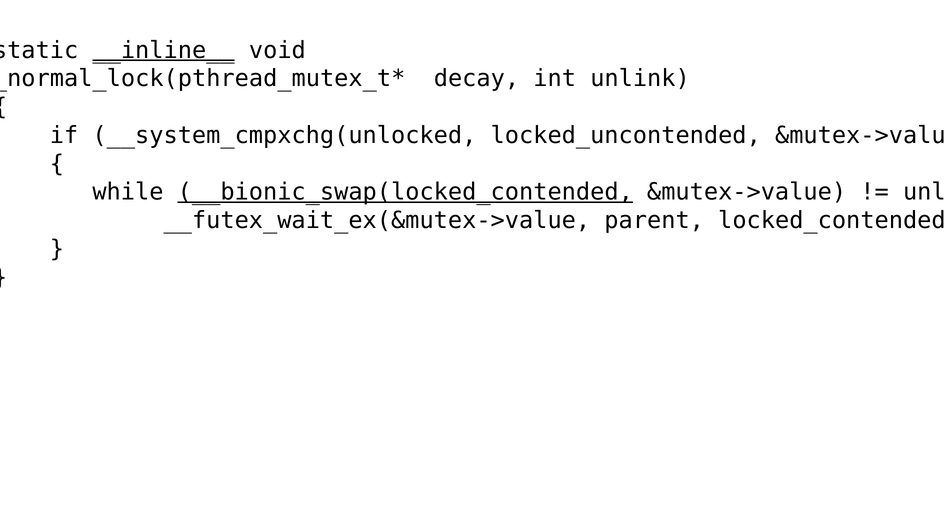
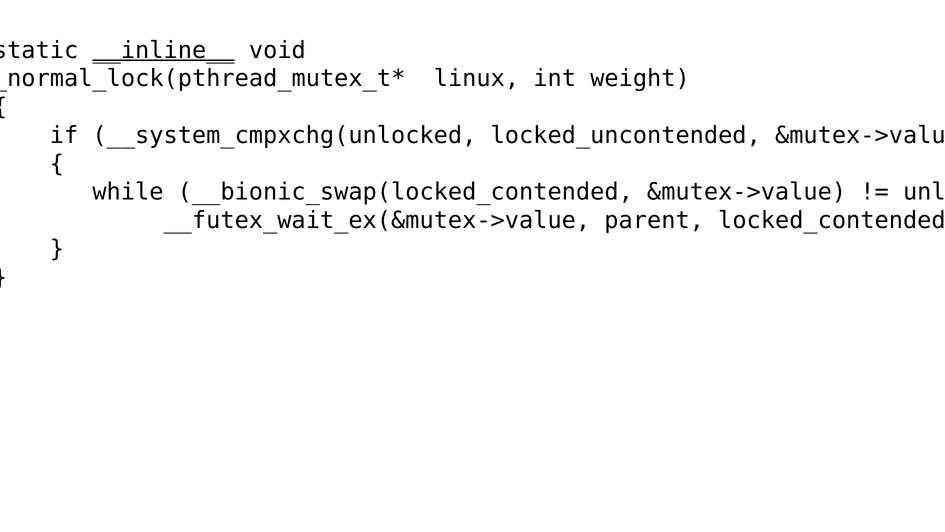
decay: decay -> linux (476, 79)
unlink: unlink -> weight (640, 79)
__bionic_swap(locked_contended underline: present -> none (405, 192)
